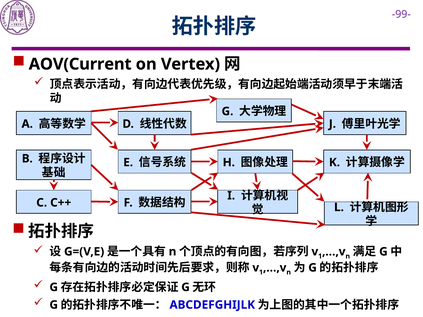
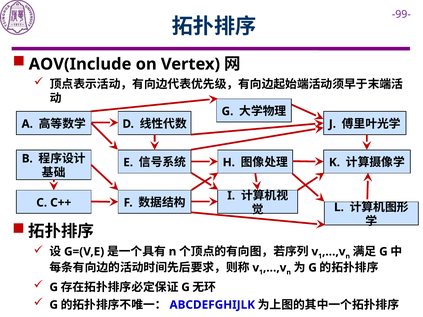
AOV(Current: AOV(Current -> AOV(Include (80, 64)
